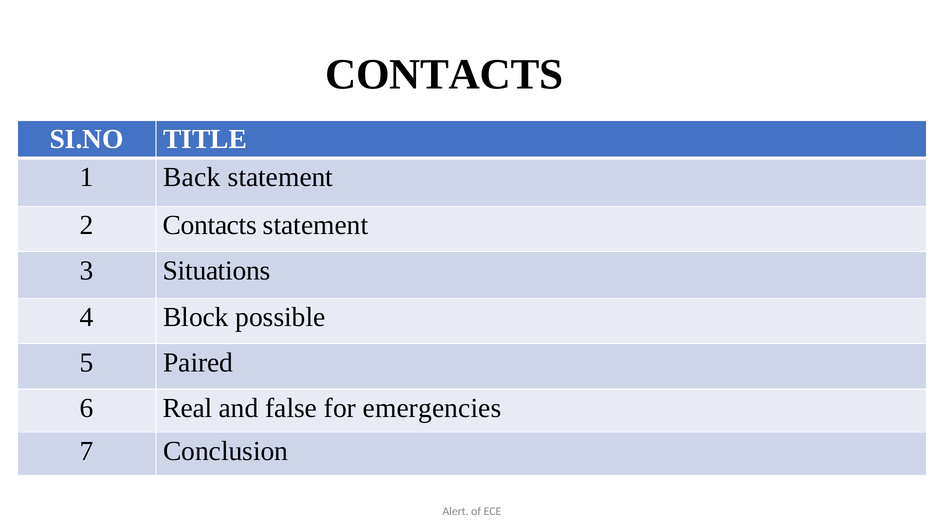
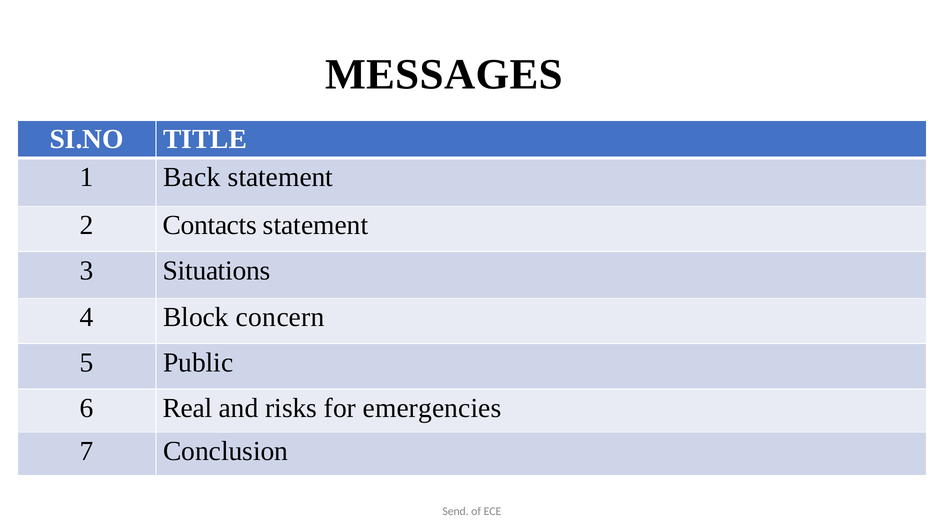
CONTACTS: CONTACTS -> MESSAGES (444, 75)
possible: possible -> concern (280, 317)
Paired: Paired -> Public (198, 363)
false: false -> risks (291, 408)
Alert: Alert -> Send (456, 511)
